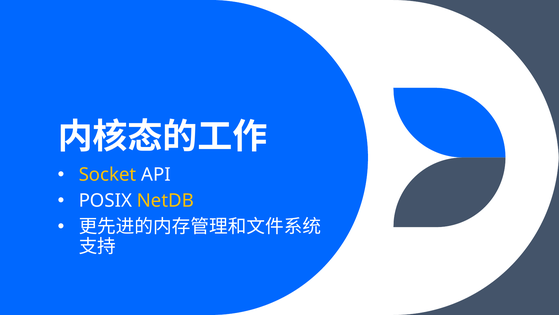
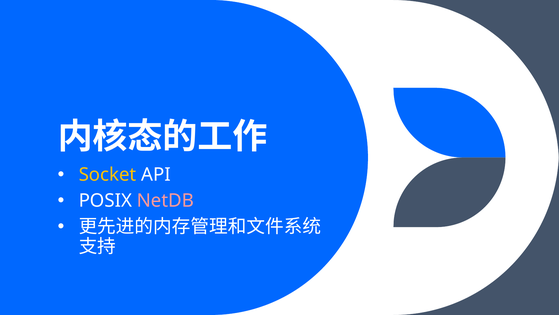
NetDB colour: yellow -> pink (165, 200)
